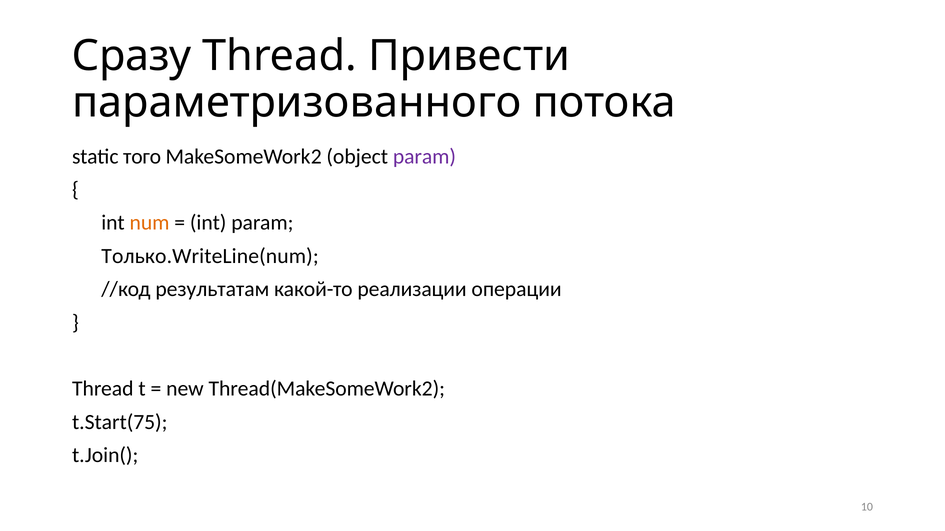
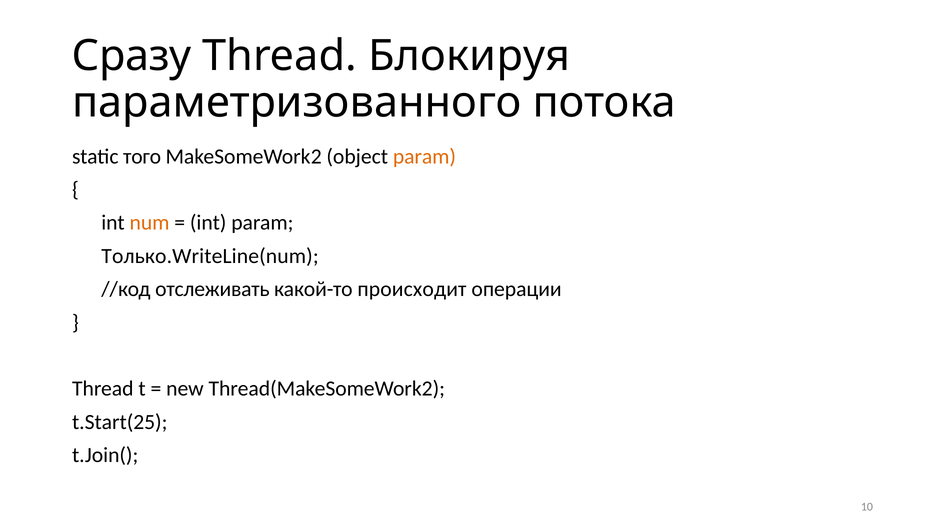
Привести: Привести -> Блокируя (469, 56)
param colour: purple -> orange (424, 157)
результатам: результатам -> отслеживать (212, 290)
реализации: реализации -> происходит (412, 290)
t.Start(75: t.Start(75 -> t.Start(25 (120, 422)
